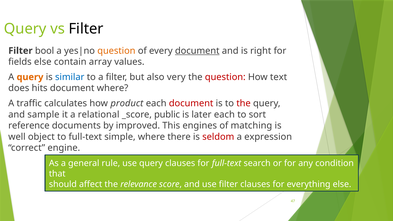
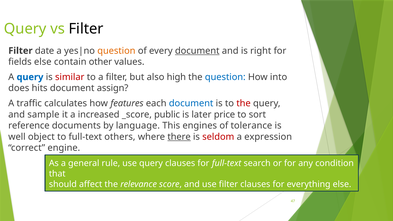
bool: bool -> date (45, 51)
array: array -> other (100, 62)
query colour: orange -> blue (30, 77)
similar colour: blue -> red (70, 77)
very: very -> high (176, 77)
question colour: red -> blue (225, 77)
text: text -> into (279, 77)
document where: where -> assign (113, 88)
product: product -> features (127, 103)
document colour: red -> blue (191, 103)
relational: relational -> increased (99, 115)
later each: each -> price (224, 115)
improved: improved -> language (138, 126)
matching: matching -> tolerance (251, 126)
simple: simple -> others (120, 137)
there underline: none -> present (179, 137)
